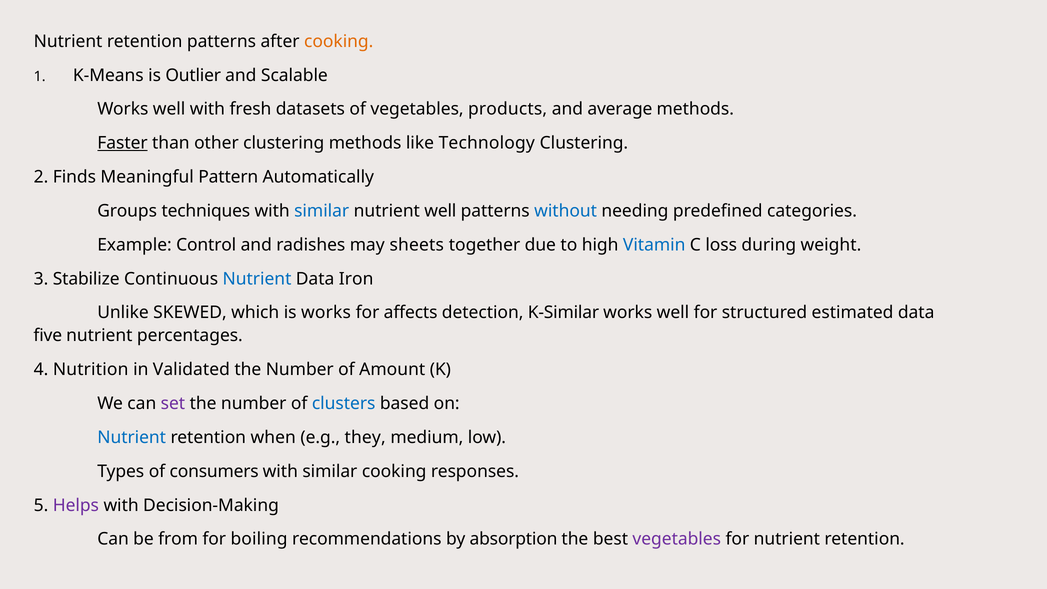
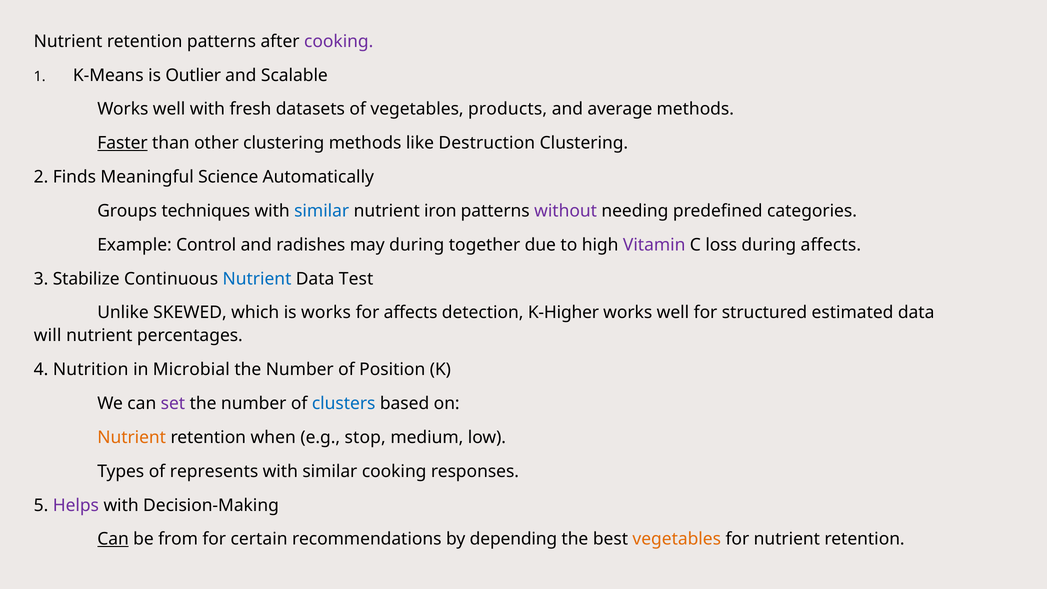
cooking colour: orange -> purple (339, 41)
Technology: Technology -> Destruction (487, 143)
Pattern: Pattern -> Science (228, 177)
nutrient well: well -> iron (440, 211)
without colour: blue -> purple (566, 211)
may sheets: sheets -> during (417, 245)
Vitamin colour: blue -> purple (654, 245)
during weight: weight -> affects (831, 245)
Iron: Iron -> Test (356, 279)
K-Similar: K-Similar -> K-Higher (563, 313)
five: five -> will (48, 336)
Validated: Validated -> Microbial (191, 370)
Amount: Amount -> Position (392, 370)
Nutrient colour: blue -> orange (132, 437)
they: they -> stop (365, 437)
consumers: consumers -> represents (214, 471)
Can underline: none -> present (113, 539)
boiling: boiling -> certain (259, 539)
absorption: absorption -> depending (513, 539)
vegetables colour: purple -> orange (677, 539)
